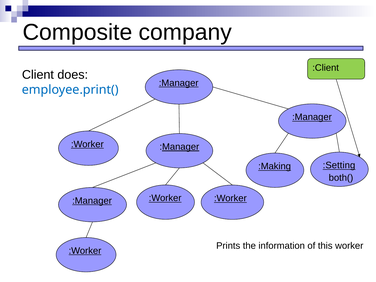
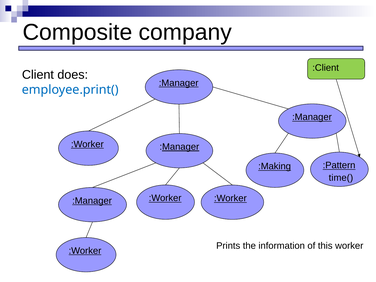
:Setting: :Setting -> :Pattern (339, 165)
both(: both( -> time( (341, 178)
